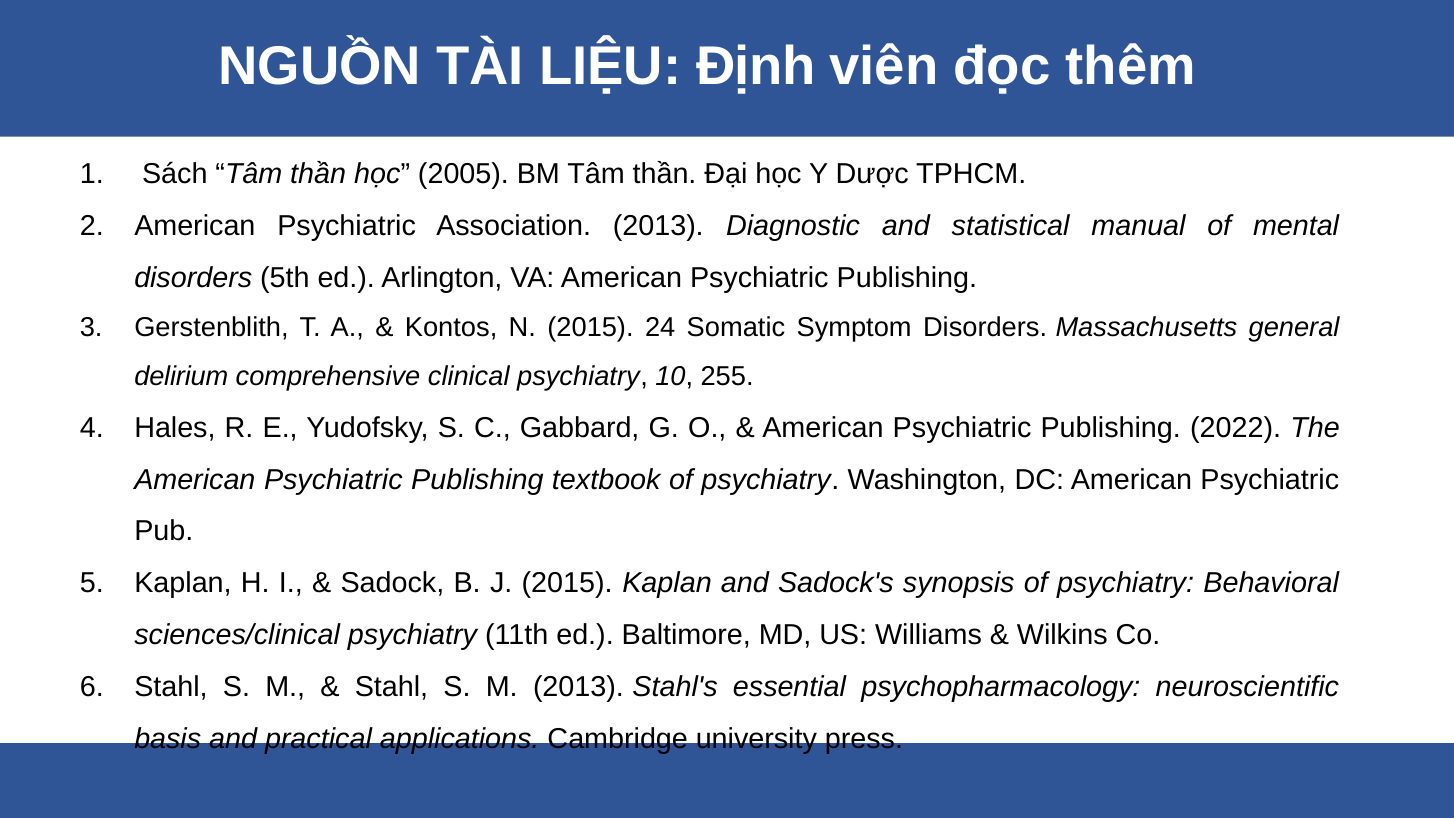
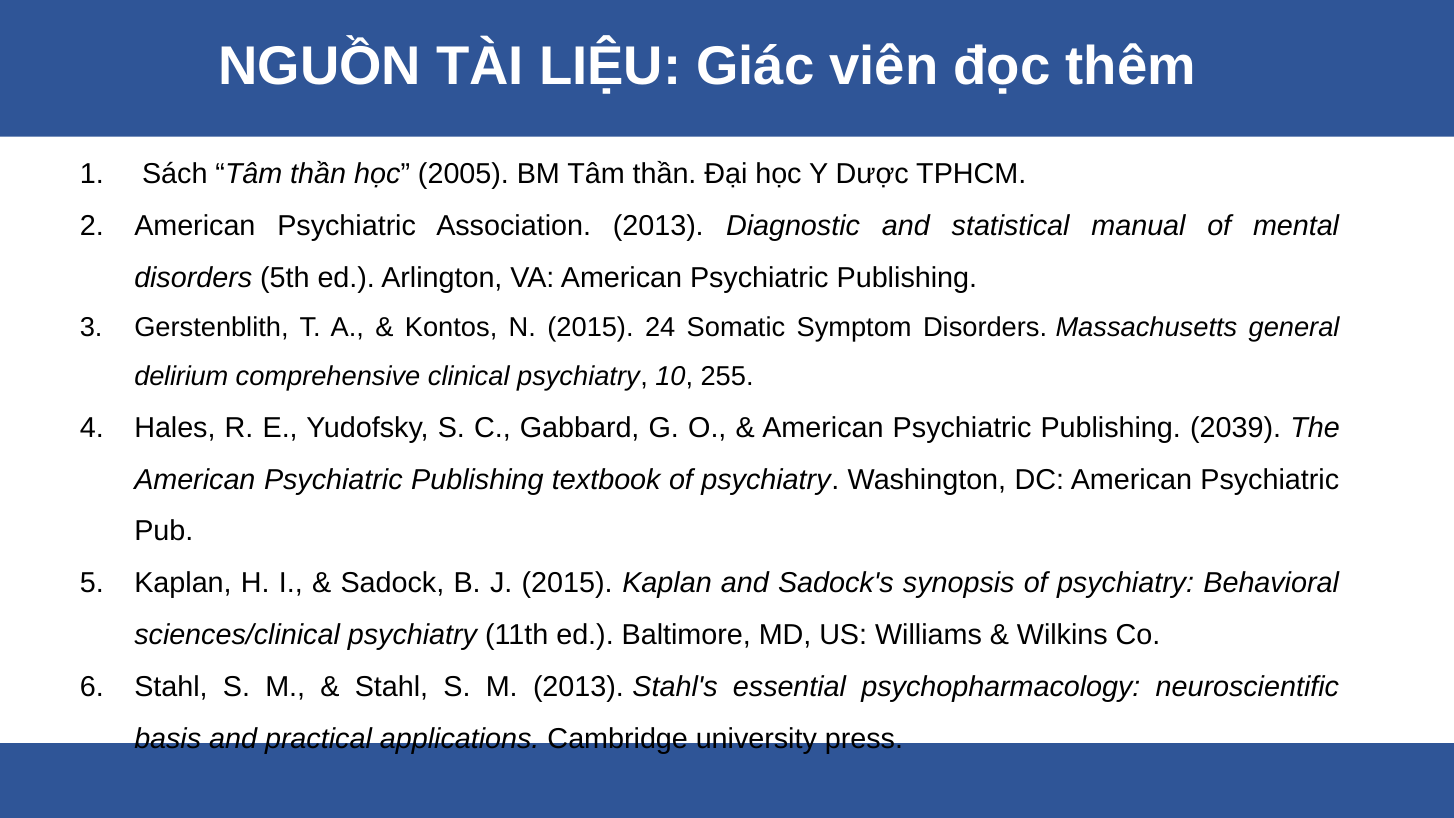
Định: Định -> Giác (755, 66)
2022: 2022 -> 2039 (1236, 428)
